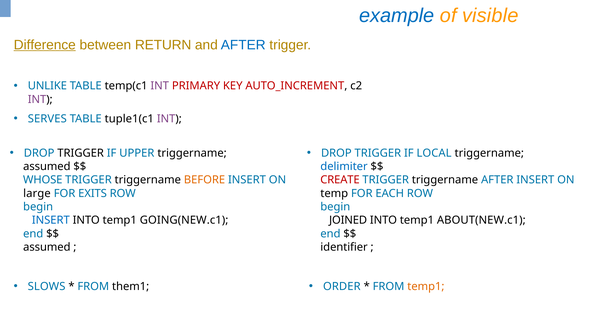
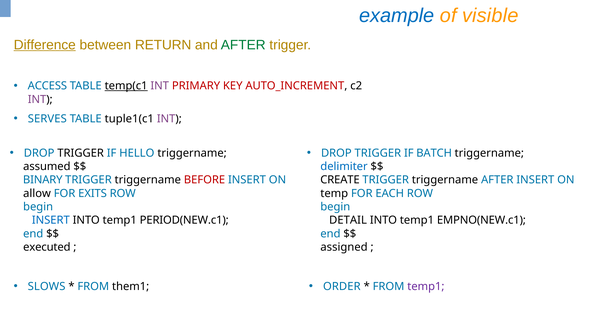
AFTER colour: blue -> green (243, 45)
UNLIKE: UNLIKE -> ACCESS (47, 86)
temp(c1 underline: none -> present (126, 86)
UPPER: UPPER -> HELLO (137, 153)
LOCAL: LOCAL -> BATCH (434, 153)
WHOSE: WHOSE -> BINARY (43, 180)
BEFORE colour: orange -> red (205, 180)
CREATE colour: red -> black (340, 180)
large: large -> allow (37, 194)
GOING(NEW.c1: GOING(NEW.c1 -> PERIOD(NEW.c1 (184, 220)
JOINED: JOINED -> DETAIL (348, 220)
ABOUT(NEW.c1: ABOUT(NEW.c1 -> EMPNO(NEW.c1 (481, 220)
assumed: assumed -> executed (47, 247)
identifier: identifier -> assigned (344, 247)
temp1 colour: orange -> purple (426, 287)
